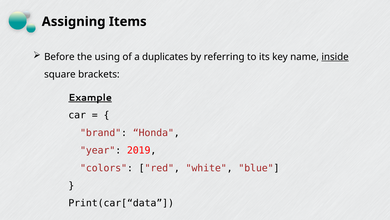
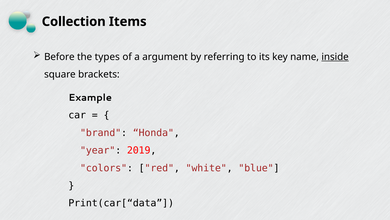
Assigning: Assigning -> Collection (74, 22)
using: using -> types (107, 57)
duplicates: duplicates -> argument (165, 57)
Example underline: present -> none (90, 97)
